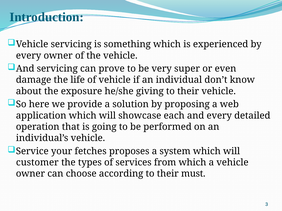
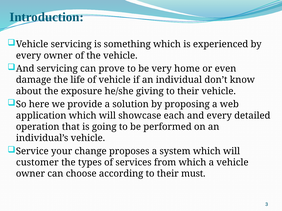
super: super -> home (187, 69)
fetches: fetches -> change (91, 152)
